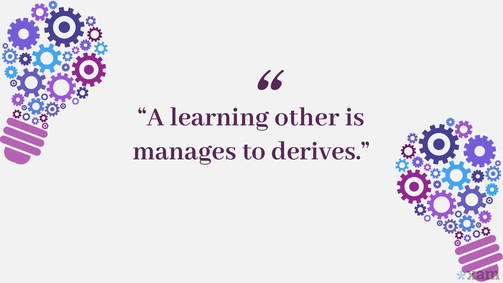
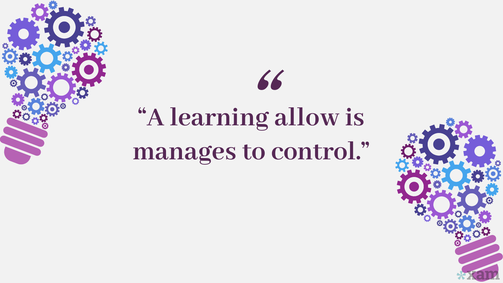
other: other -> allow (307, 116)
derives: derives -> control (321, 150)
